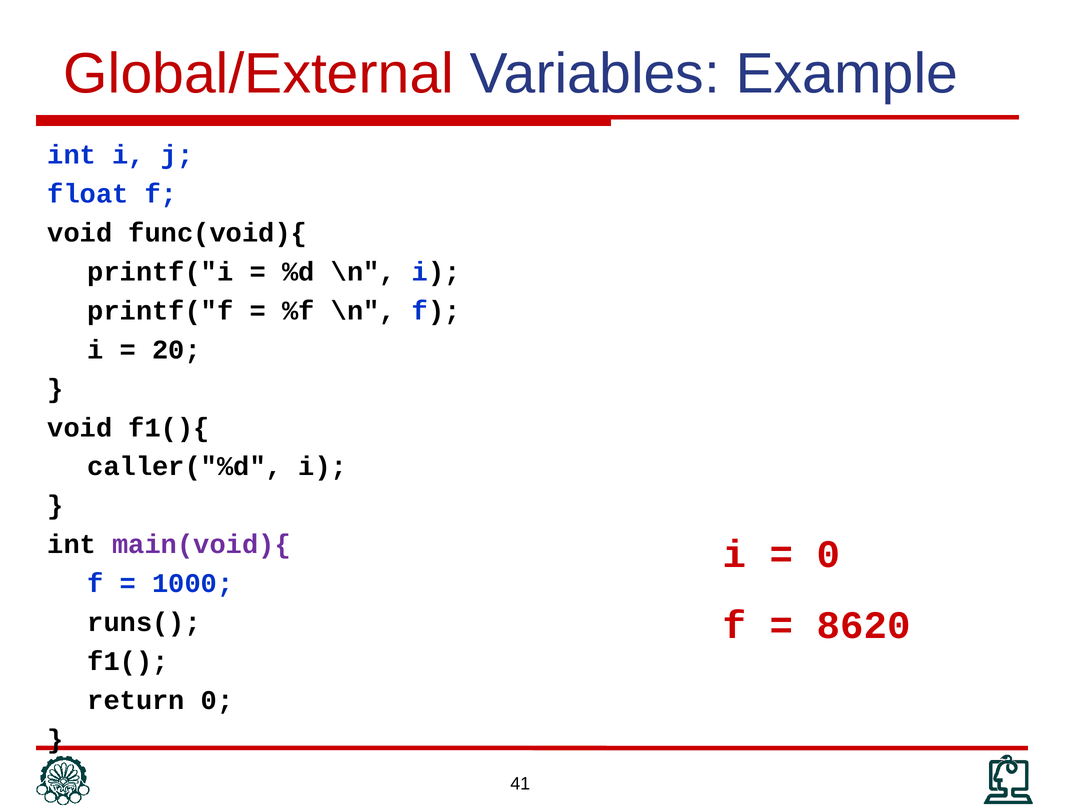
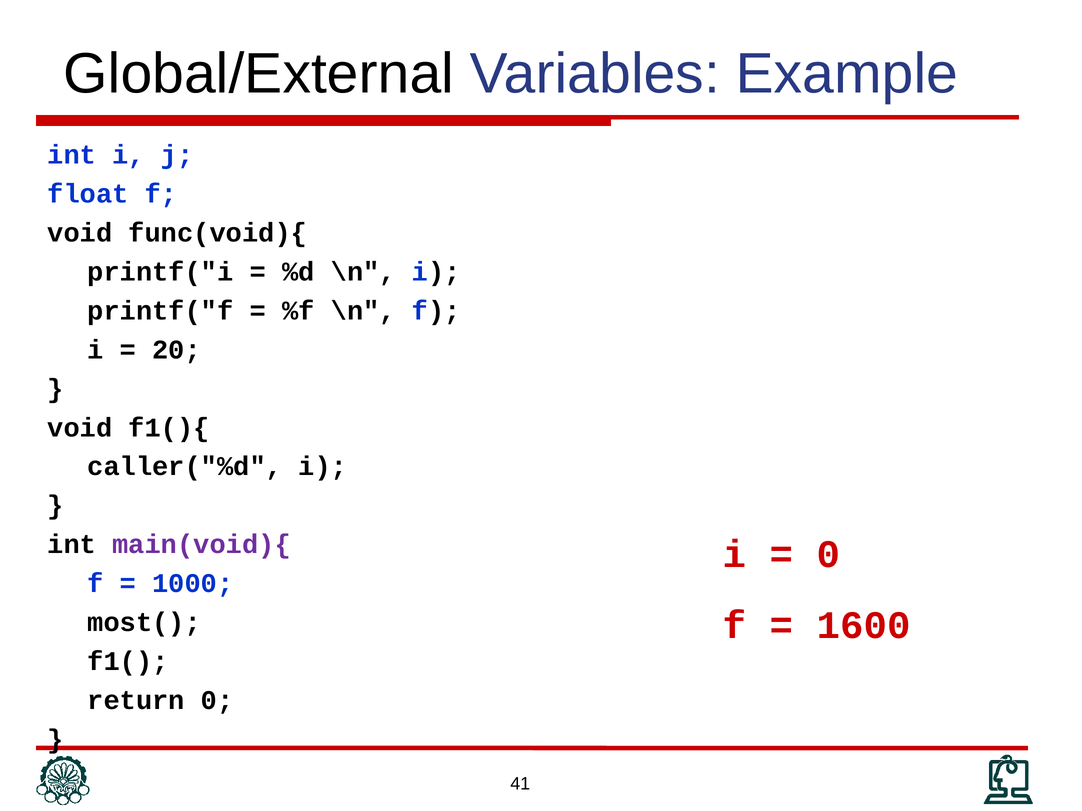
Global/External colour: red -> black (259, 74)
8620: 8620 -> 1600 (864, 626)
runs(: runs( -> most( (144, 623)
